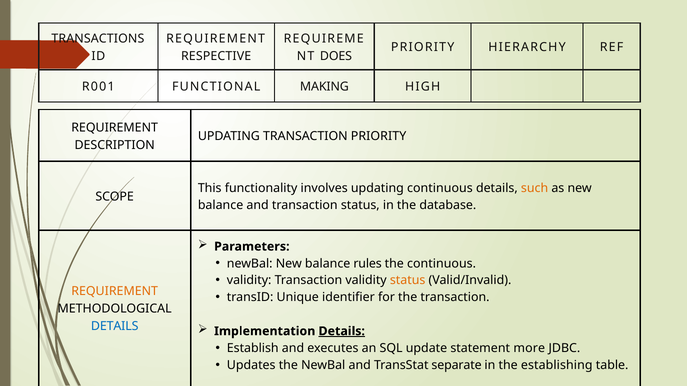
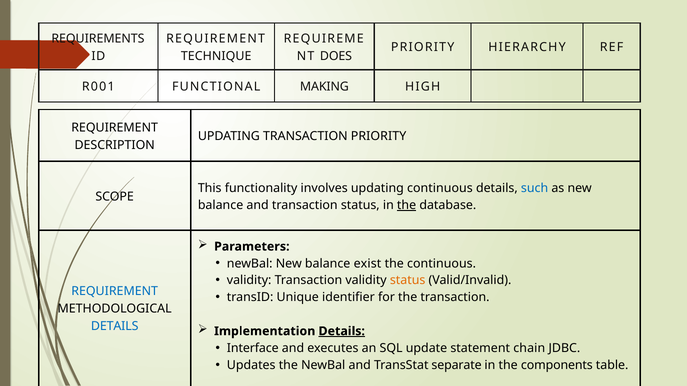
TRANSACTIONS: TRANSACTIONS -> REQUIREMENTS (98, 39)
RESPECTIVE: RESPECTIVE -> TECHNIQUE (216, 56)
such colour: orange -> blue (535, 188)
the underline: none -> present (407, 206)
rules: rules -> exist (367, 264)
REQUIREMENT colour: orange -> blue (115, 292)
Establish: Establish -> Interface (253, 348)
more: more -> chain (529, 348)
establishing: establishing -> components (557, 365)
